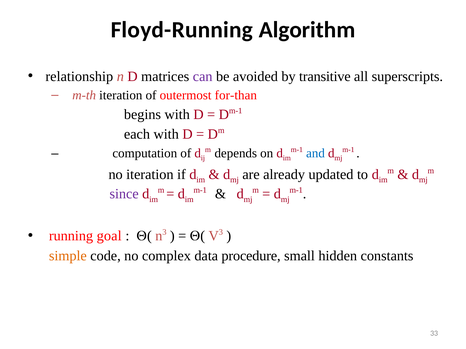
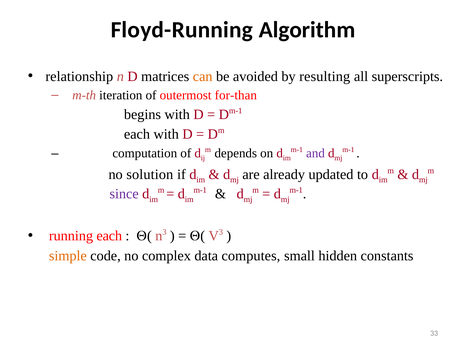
can colour: purple -> orange (203, 77)
transitive: transitive -> resulting (325, 77)
and colour: blue -> purple (315, 153)
no iteration: iteration -> solution (150, 175)
running goal: goal -> each (109, 236)
procedure: procedure -> computes (251, 256)
